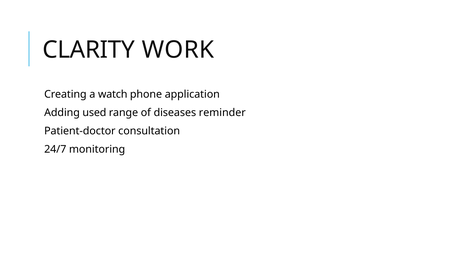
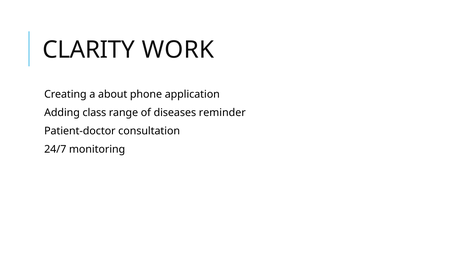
watch: watch -> about (113, 94)
used: used -> class (94, 113)
